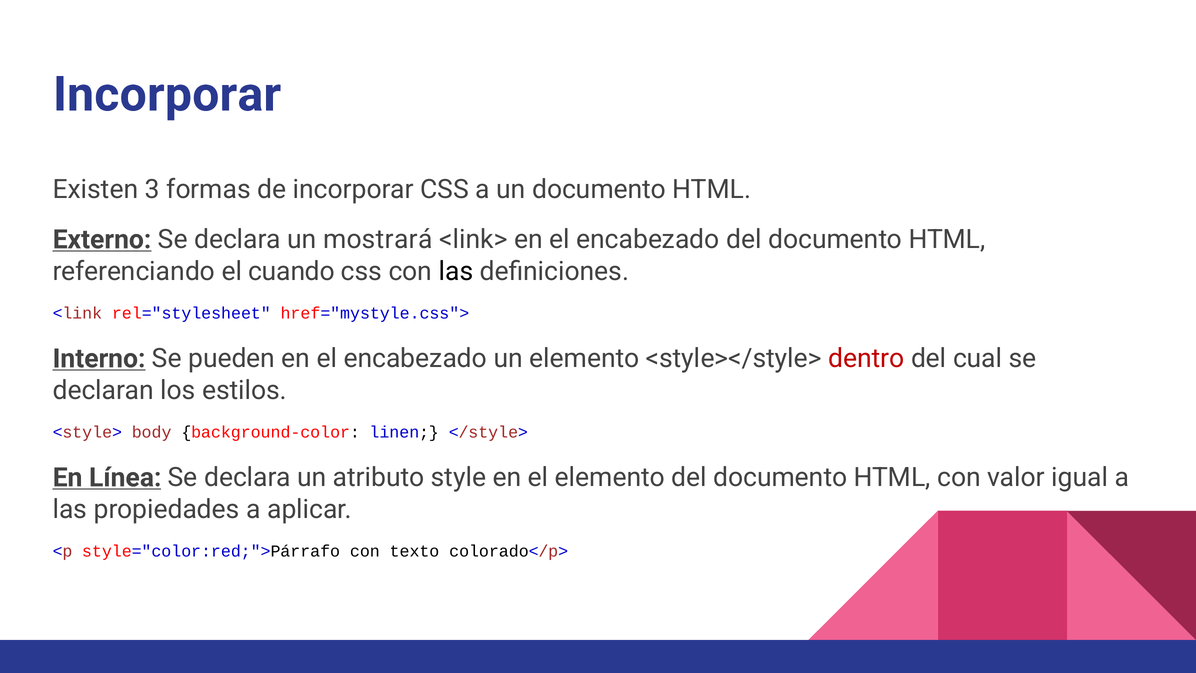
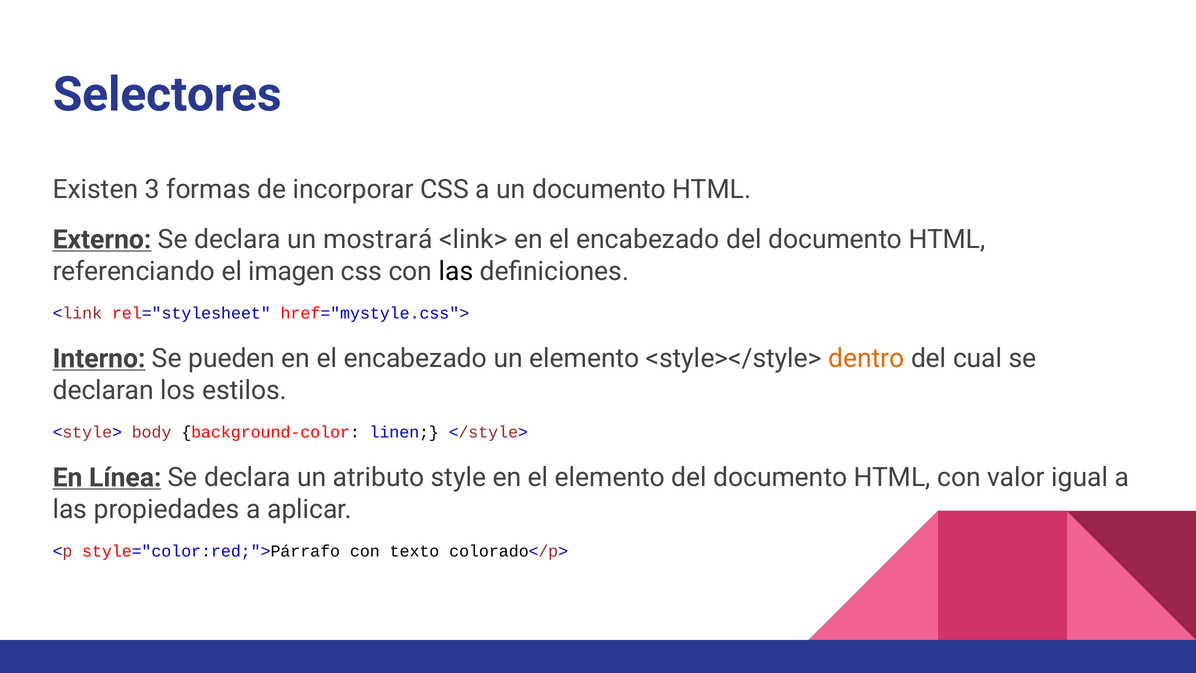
Incorporar: Incorporar -> Selectores (167, 95)
cuando: cuando -> imagen (292, 271)
dentro colour: red -> orange (866, 358)
